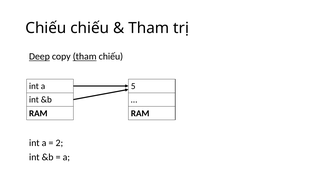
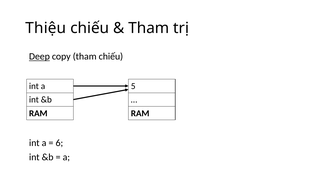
Chiếu: Chiếu -> Thiệu (46, 28)
tham underline: present -> none (85, 56)
2: 2 -> 6 (59, 143)
